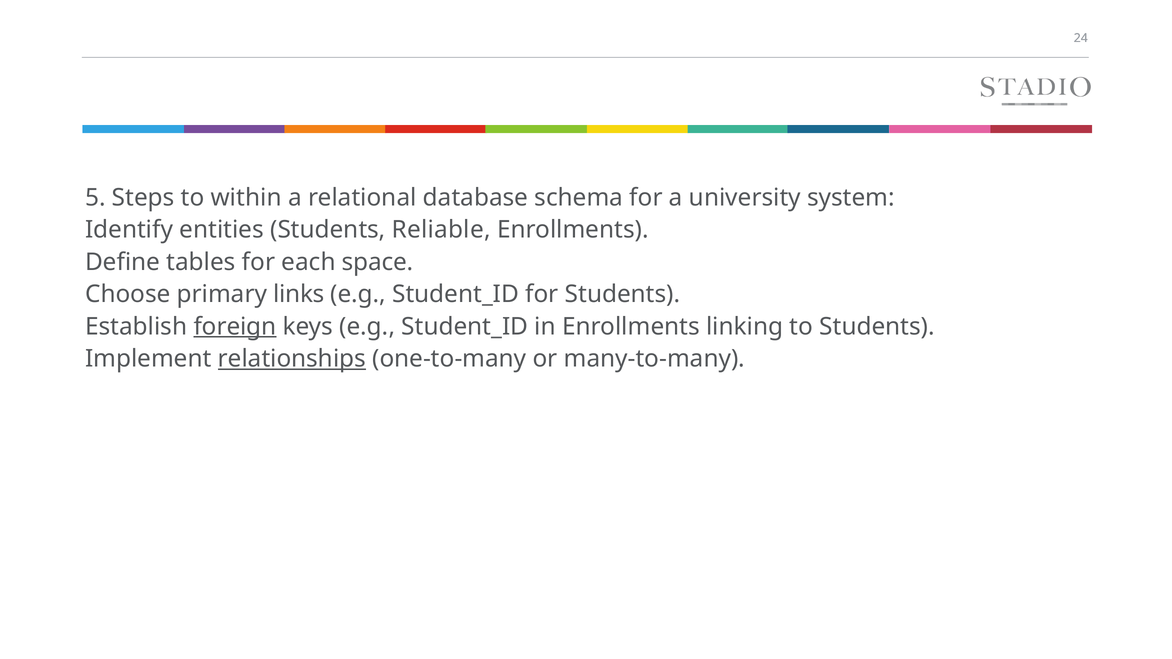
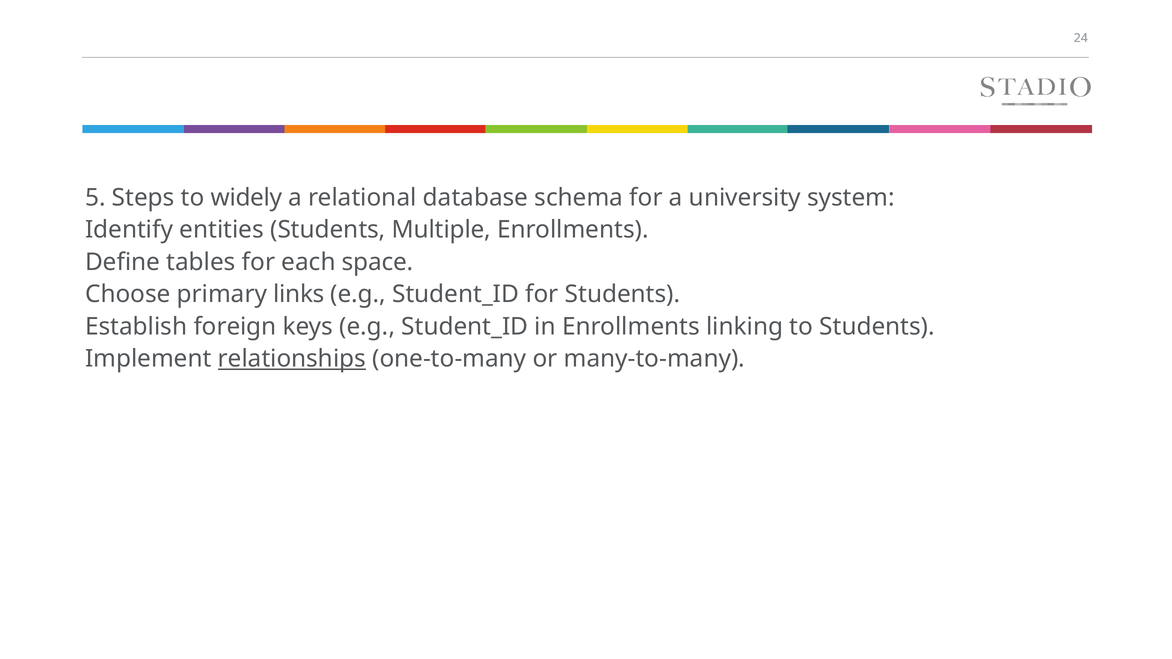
within: within -> widely (246, 198)
Reliable: Reliable -> Multiple (441, 230)
foreign underline: present -> none (235, 327)
